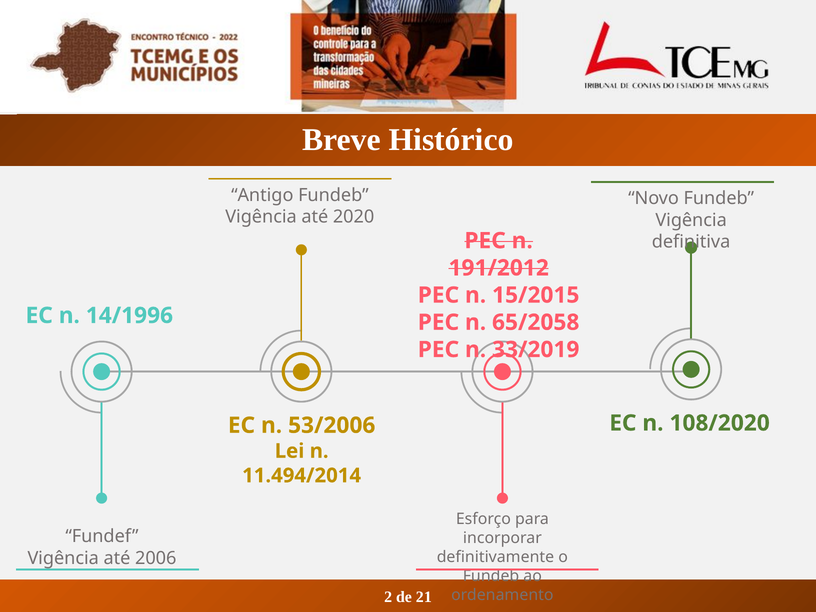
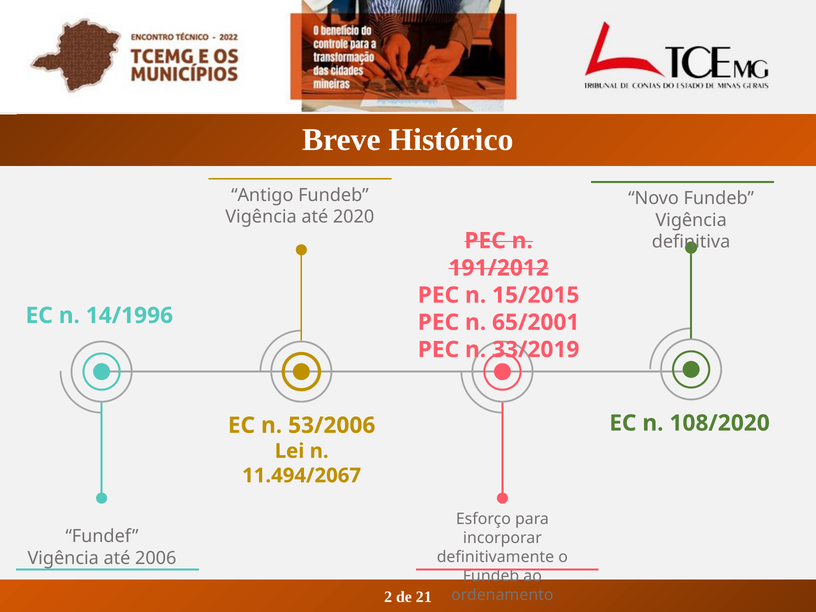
65/2058: 65/2058 -> 65/2001 (536, 322)
11.494/2014: 11.494/2014 -> 11.494/2067 (302, 476)
